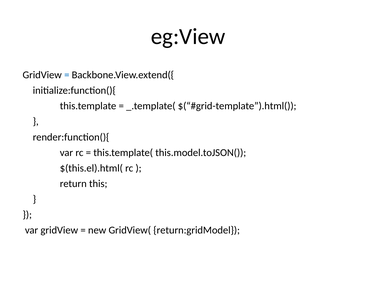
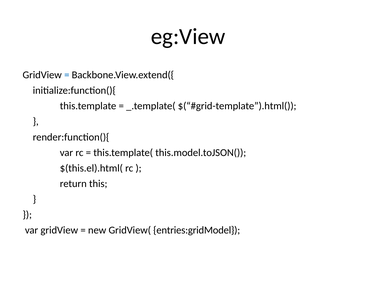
return:gridModel: return:gridModel -> entries:gridModel (197, 230)
